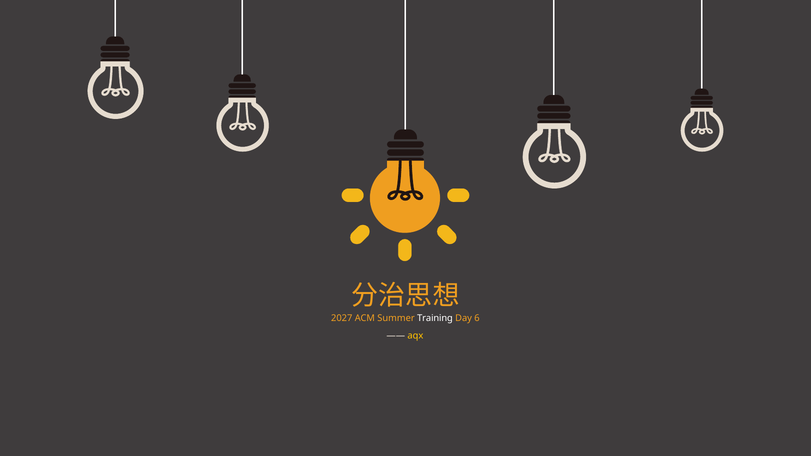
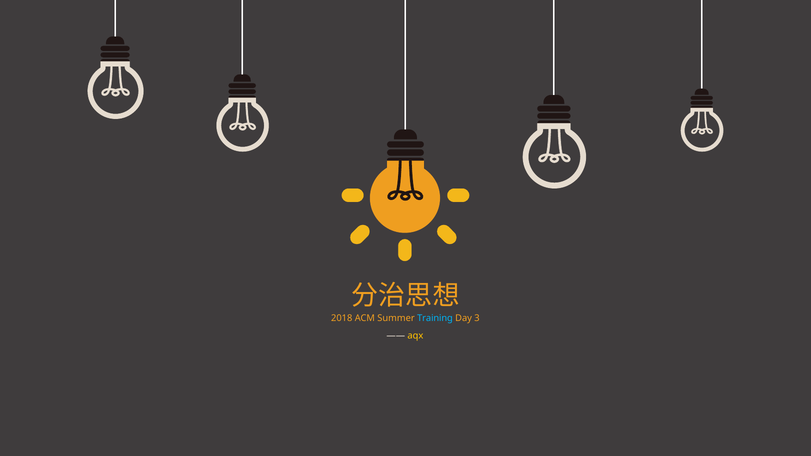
2027: 2027 -> 2018 (342, 318)
Training colour: white -> light blue (435, 318)
6: 6 -> 3 (477, 318)
